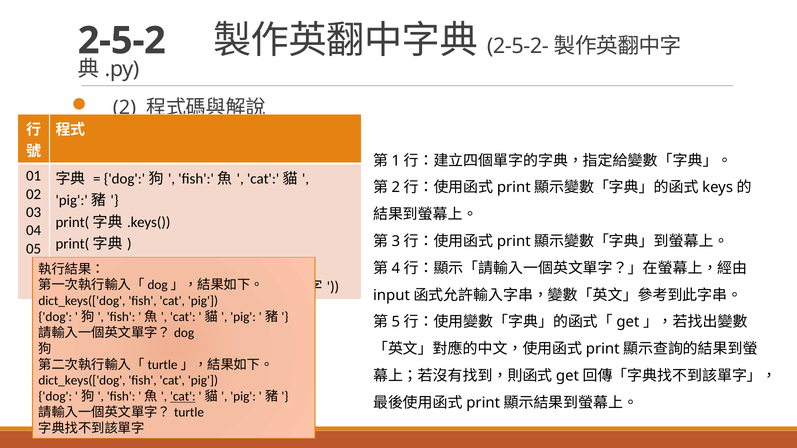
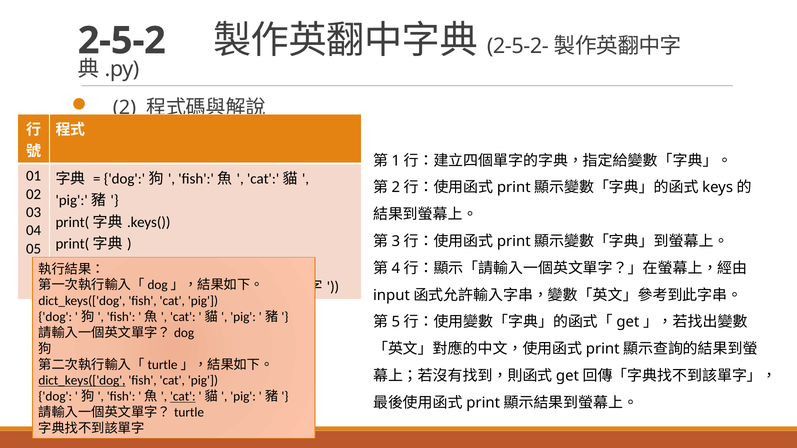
dict_keys(['dog underline: none -> present (82, 381)
